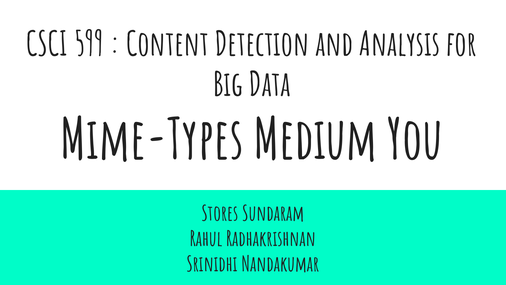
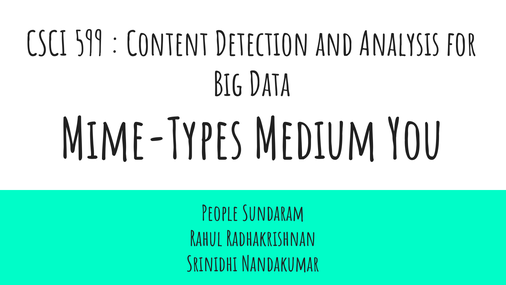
Stores: Stores -> People (220, 214)
